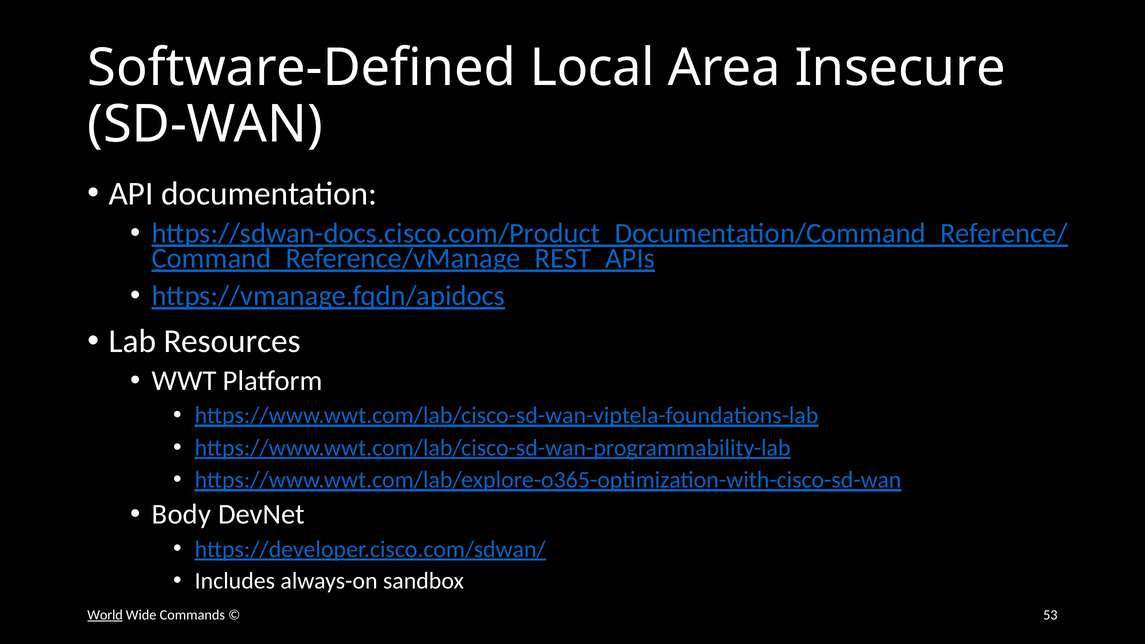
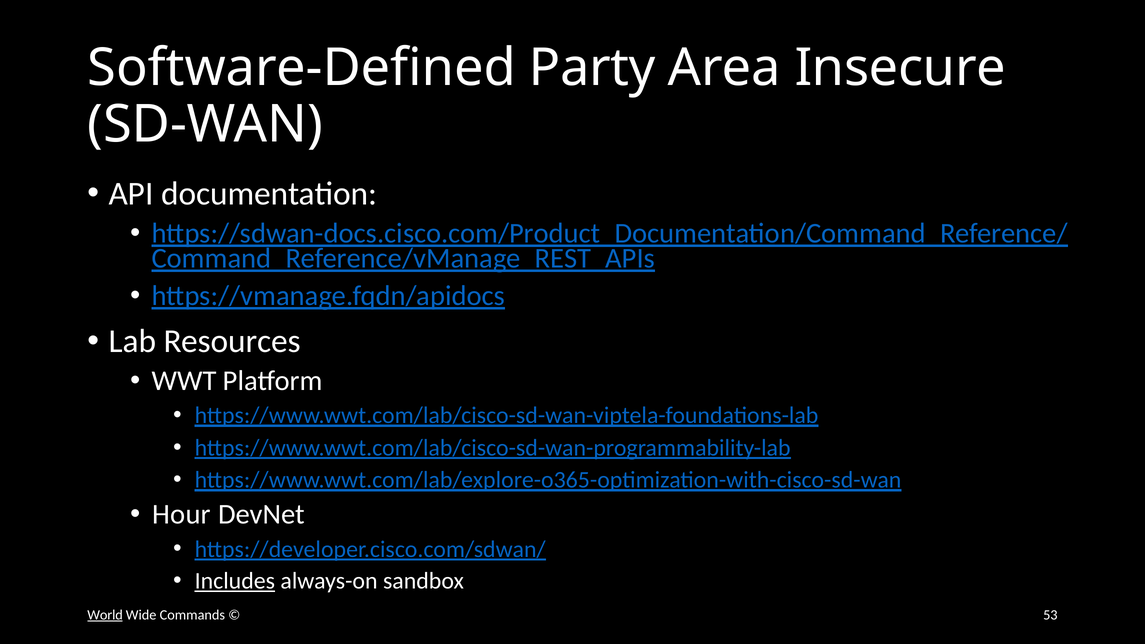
Local: Local -> Party (592, 68)
Body: Body -> Hour (182, 514)
Includes underline: none -> present (235, 581)
